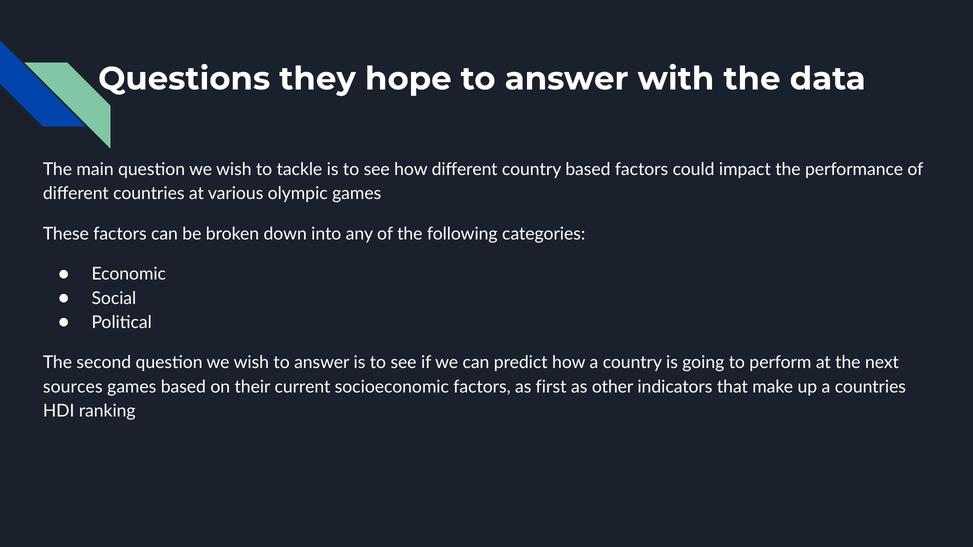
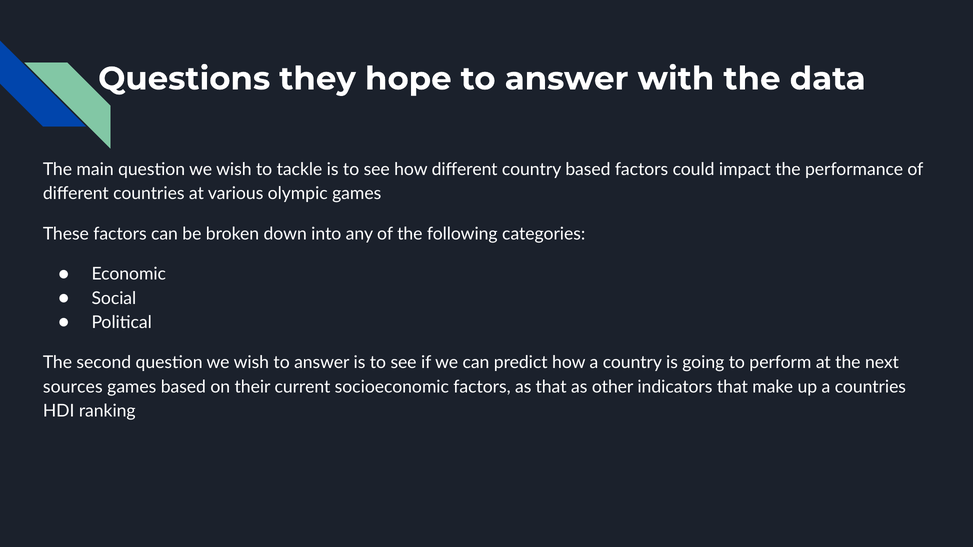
as first: first -> that (551, 387)
